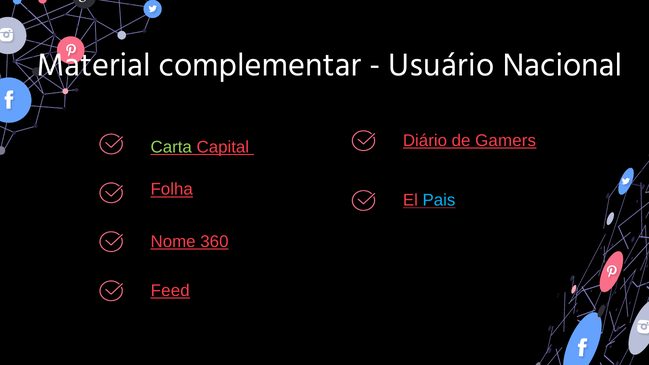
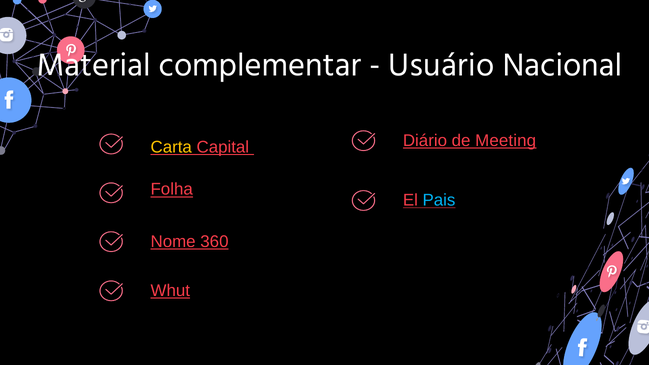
Gamers: Gamers -> Meeting (506, 141)
Carta colour: light green -> yellow (171, 147)
Feed: Feed -> Whut (170, 291)
